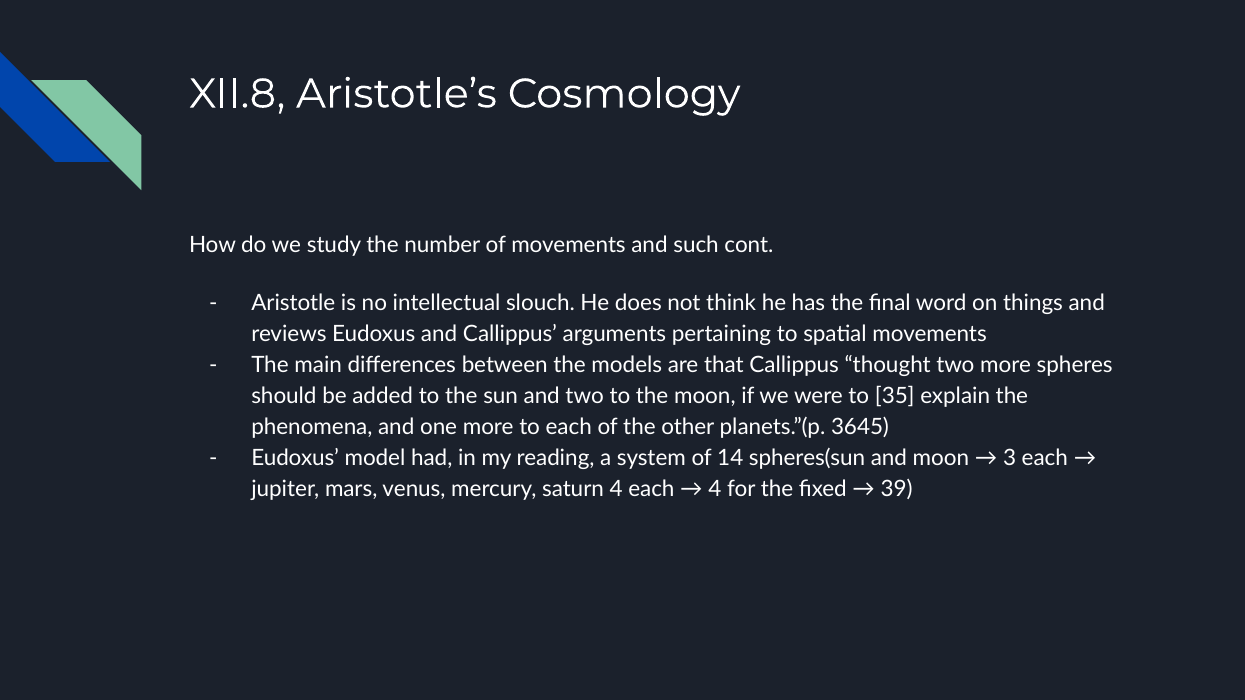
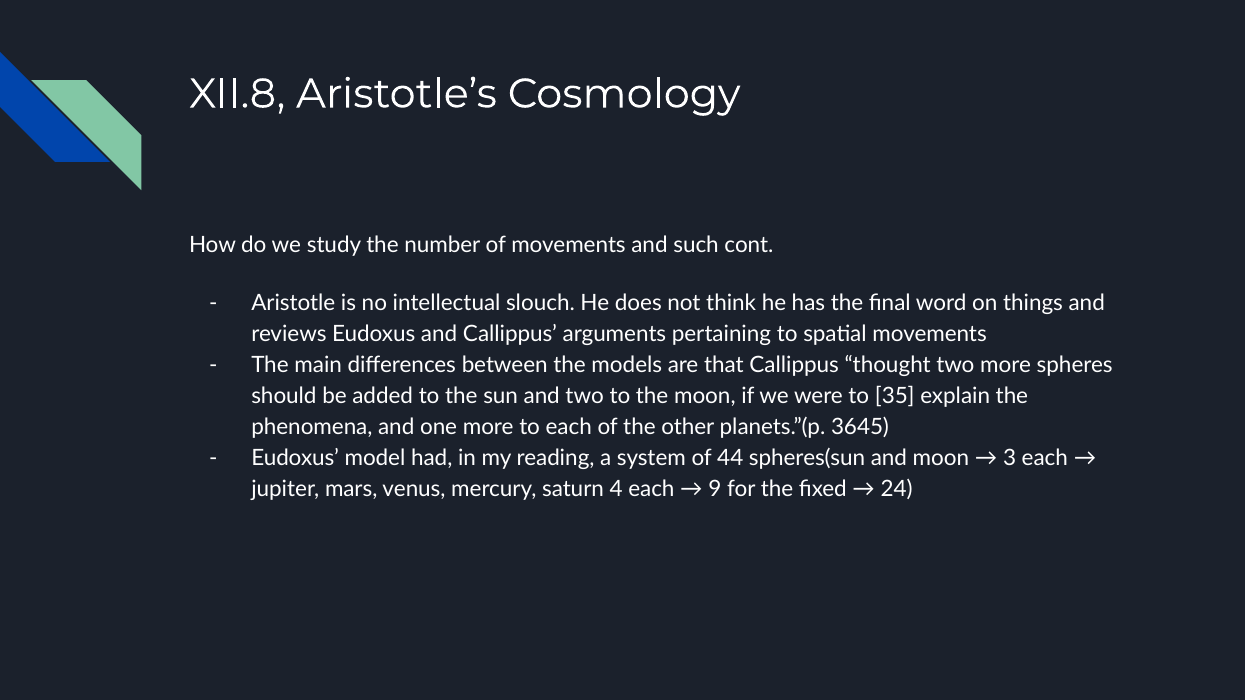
14: 14 -> 44 (730, 459)
4: 4 -> 9 (715, 490)
39: 39 -> 24 (897, 490)
